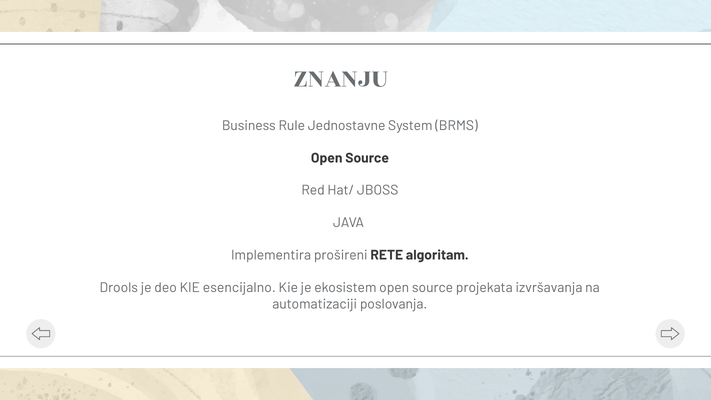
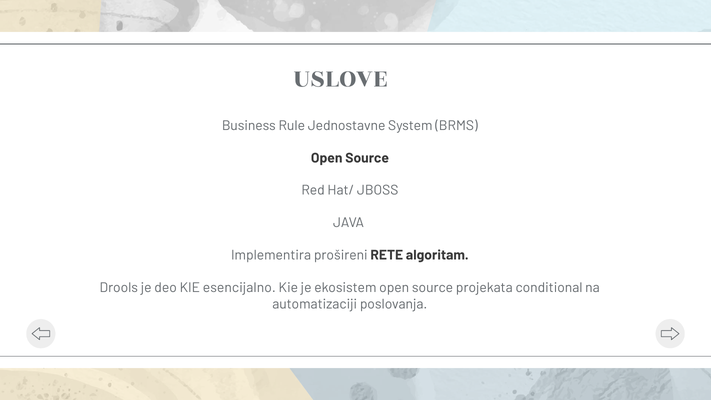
ZNANJU: ZNANJU -> USLOVE (341, 78)
izvršavanja: izvršavanja -> conditional (549, 288)
